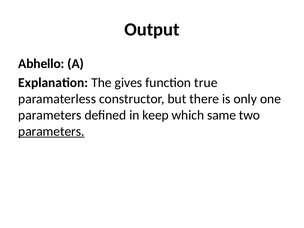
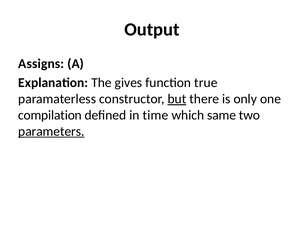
Abhello: Abhello -> Assigns (41, 64)
but underline: none -> present (177, 99)
parameters: parameters -> compilation (50, 115)
keep: keep -> time (155, 115)
